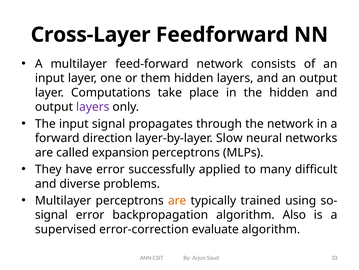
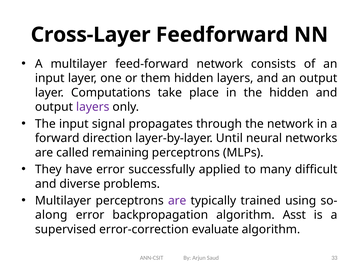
Slow: Slow -> Until (229, 138)
expansion: expansion -> remaining (120, 152)
are colour: orange -> purple (177, 200)
signal: signal -> along (51, 214)
Also: Also -> Asst (294, 214)
